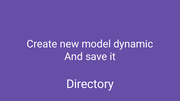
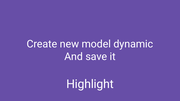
Directory: Directory -> Highlight (90, 84)
